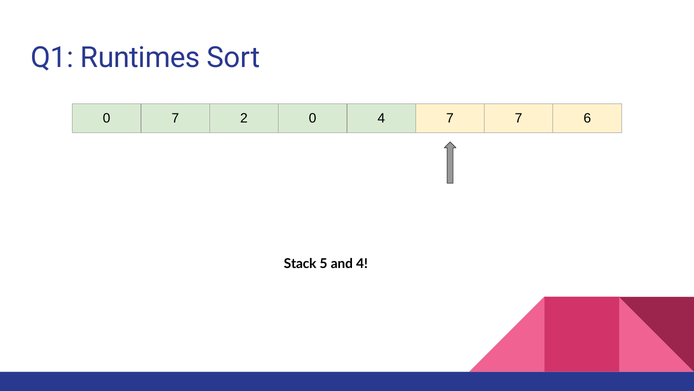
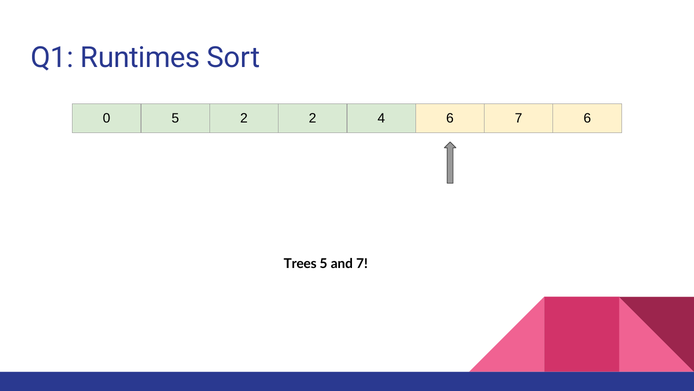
0 7: 7 -> 5 (175, 118)
2 0: 0 -> 2 (313, 118)
4 7: 7 -> 6 (450, 118)
Stack: Stack -> Trees (300, 264)
and 4: 4 -> 7 (362, 264)
